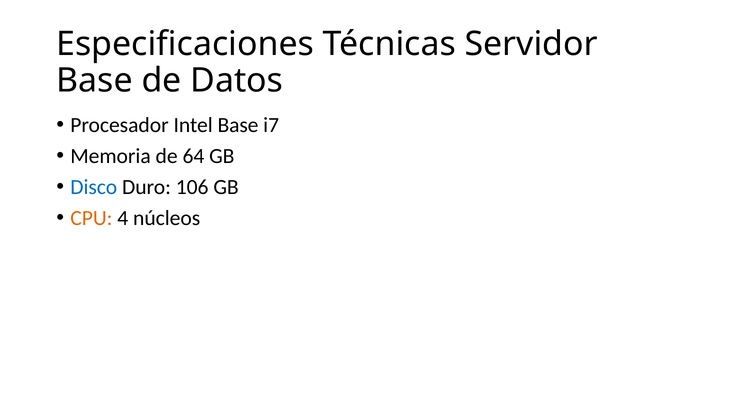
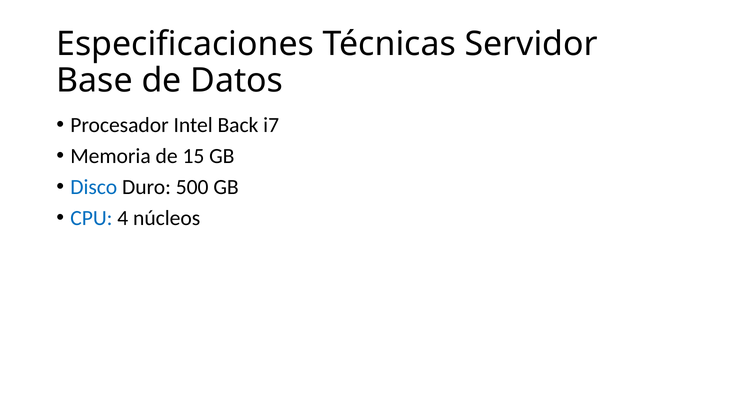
Intel Base: Base -> Back (238, 125)
64: 64 -> 15 (193, 156)
106: 106 -> 500 (192, 187)
CPU colour: orange -> blue (91, 218)
